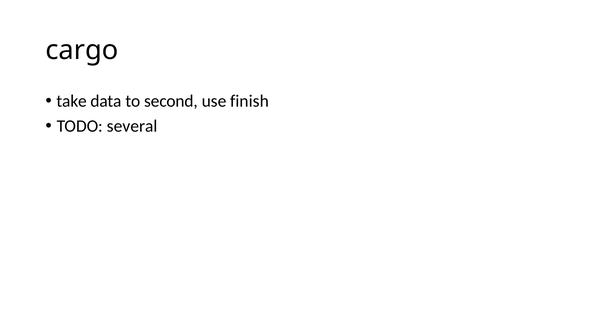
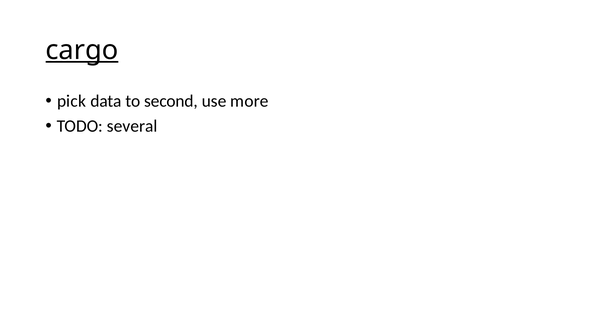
cargo underline: none -> present (82, 50)
take: take -> pick (71, 101)
finish: finish -> more (249, 101)
